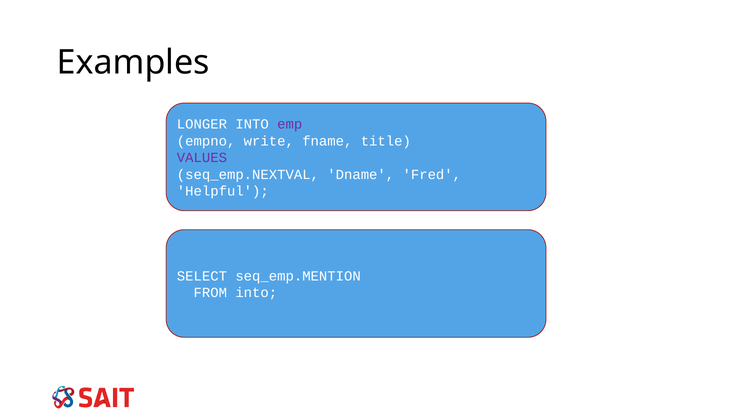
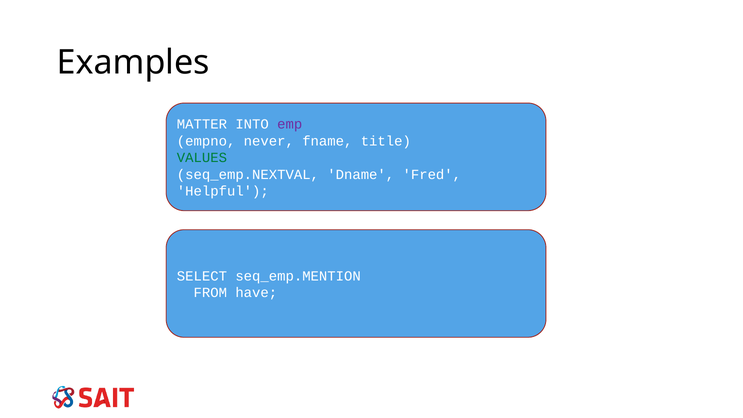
LONGER: LONGER -> MATTER (202, 124)
write: write -> never (269, 141)
VALUES colour: purple -> green (202, 158)
FROM into: into -> have (256, 293)
